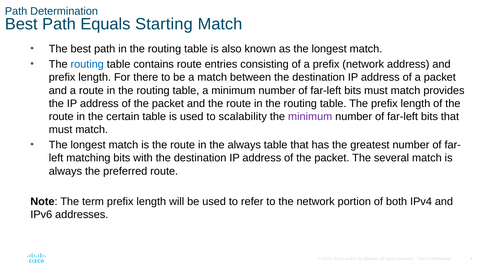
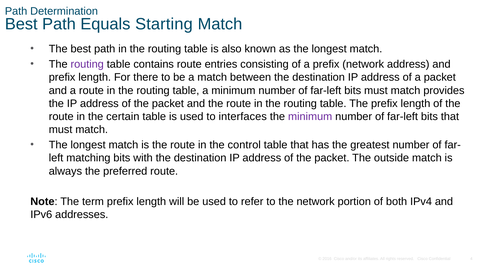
routing colour: blue -> purple (87, 64)
scalability: scalability -> interfaces (243, 117)
the always: always -> control (244, 145)
several: several -> outside (392, 158)
